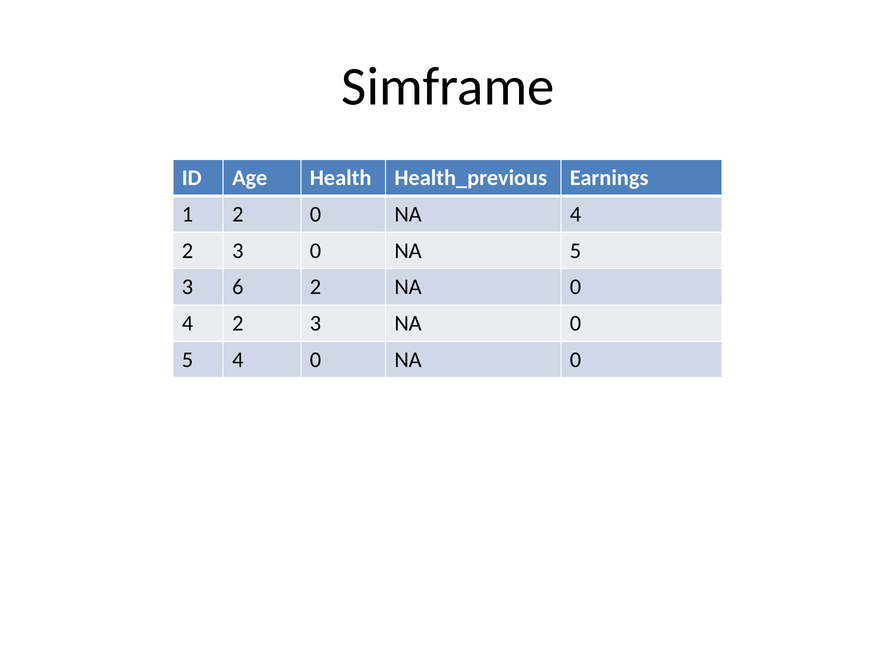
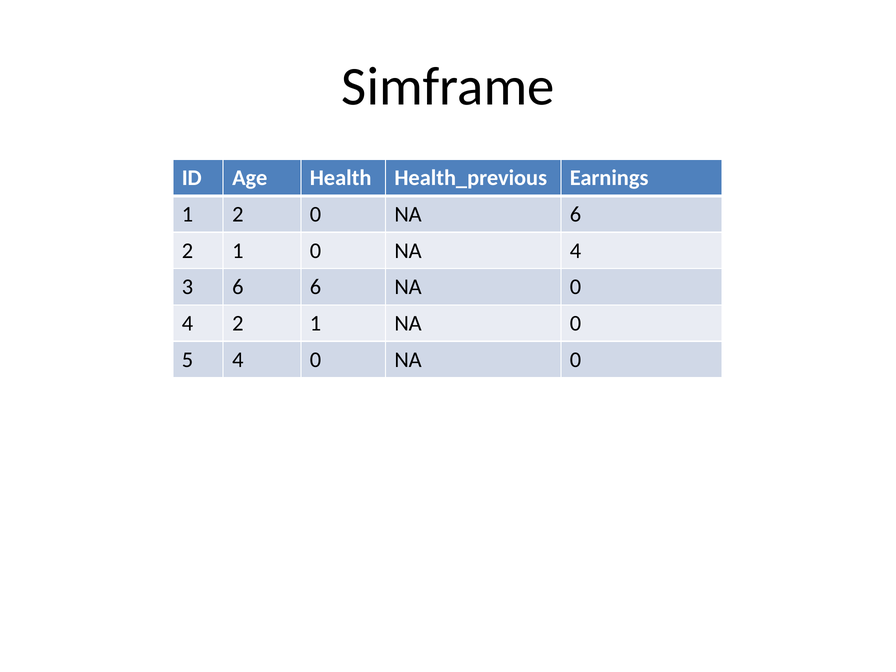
NA 4: 4 -> 6 (575, 214)
3: 3 -> 1 (238, 251)
NA 5: 5 -> 4 (575, 251)
6 2: 2 -> 6 (315, 287)
3: 3 -> 1 (315, 323)
